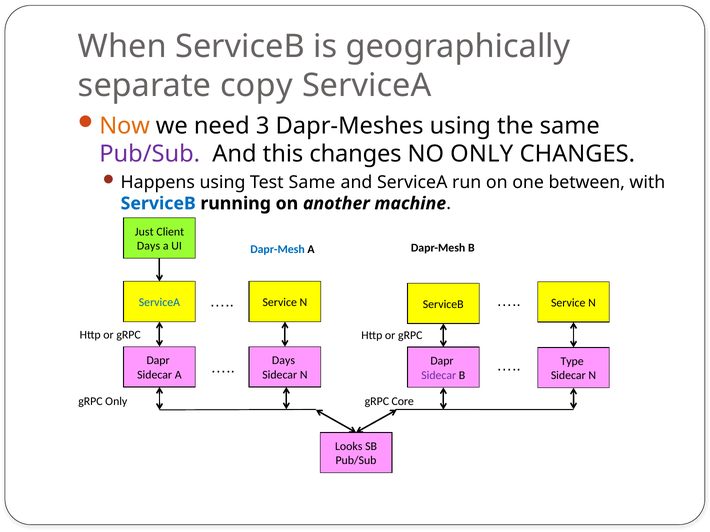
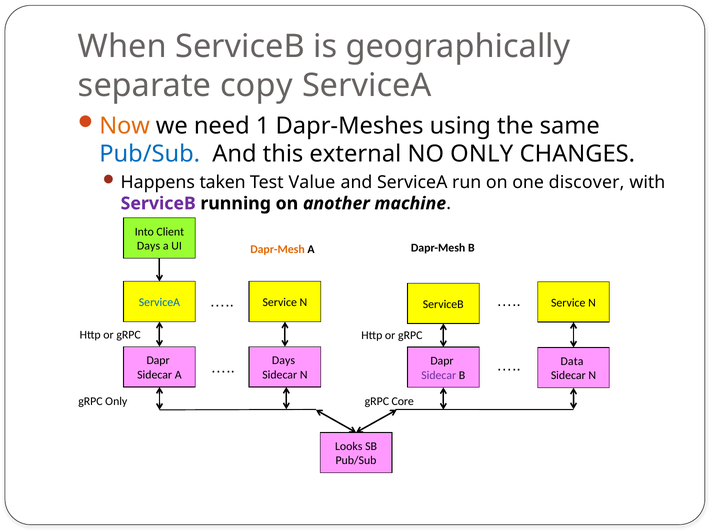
3: 3 -> 1 (263, 126)
Pub/Sub colour: purple -> blue (150, 154)
this changes: changes -> external (355, 154)
Happens using: using -> taken (223, 182)
Test Same: Same -> Value (312, 182)
between: between -> discover (587, 182)
ServiceB colour: blue -> purple (158, 204)
Just: Just -> Into (144, 232)
Dapr-Mesh colour: blue -> orange (278, 250)
Type: Type -> Data (572, 362)
